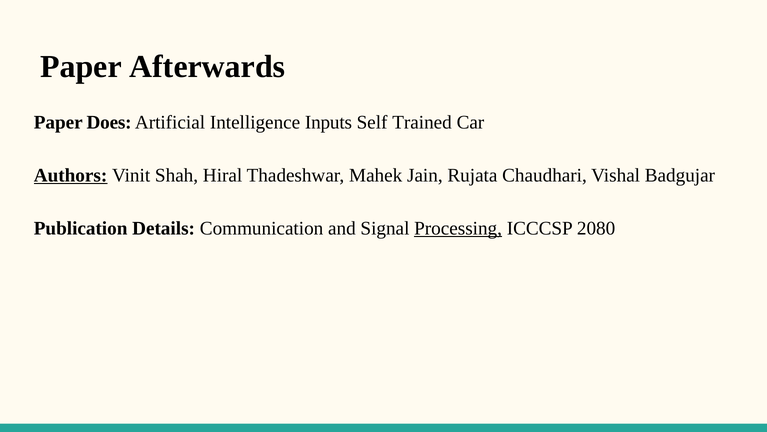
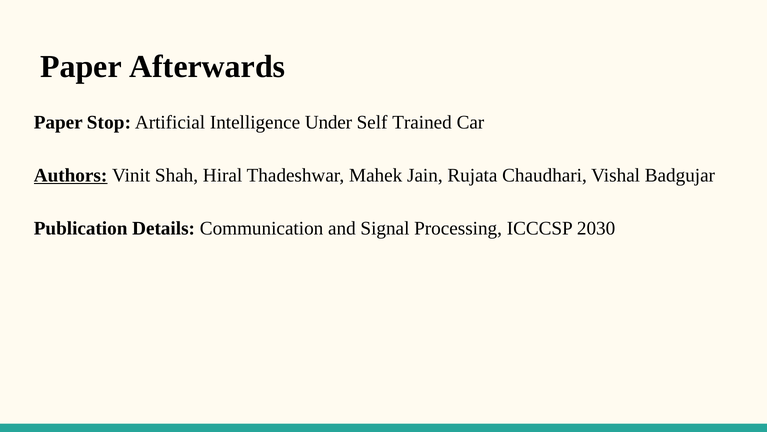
Does: Does -> Stop (109, 122)
Inputs: Inputs -> Under (328, 122)
Processing underline: present -> none (458, 228)
2080: 2080 -> 2030 (596, 228)
